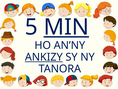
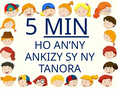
ANKIZY underline: present -> none (44, 57)
